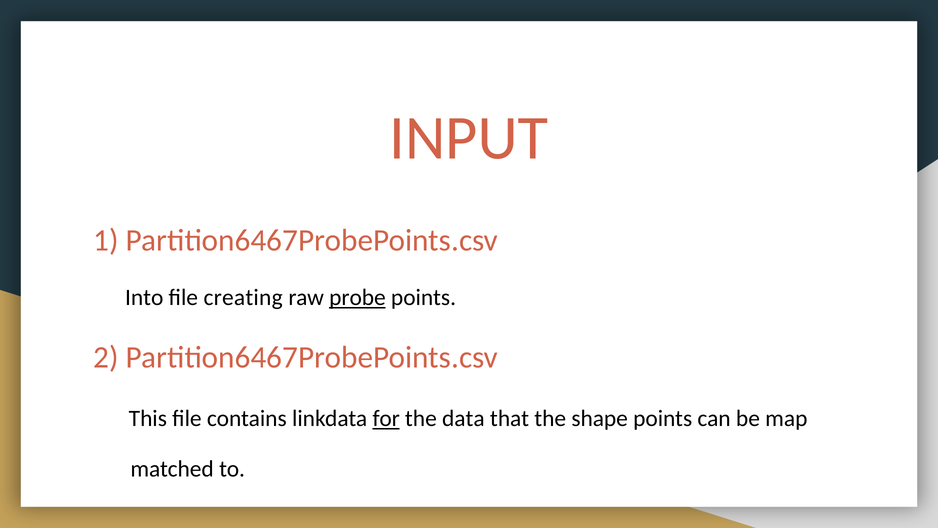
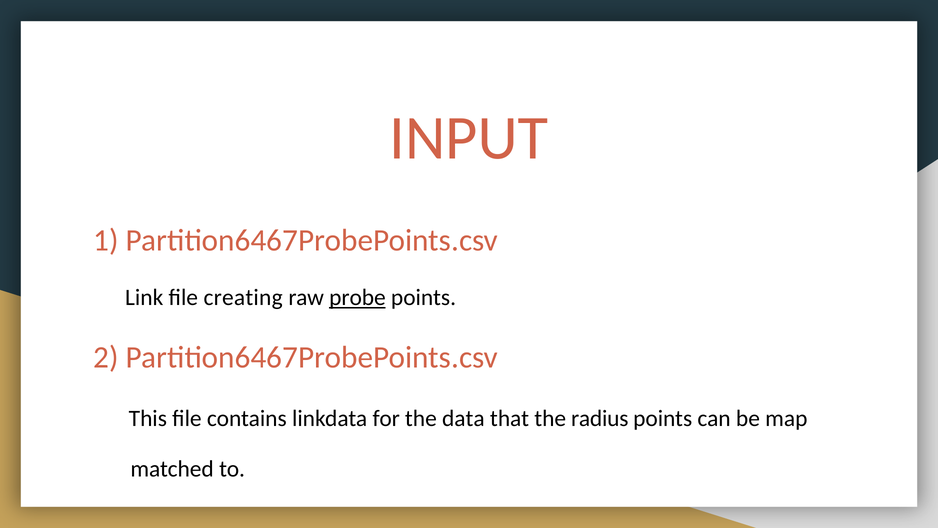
Into: Into -> Link (144, 297)
for underline: present -> none (386, 418)
shape: shape -> radius (600, 418)
